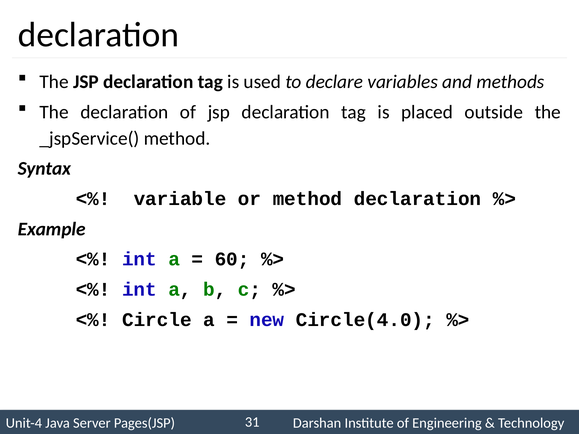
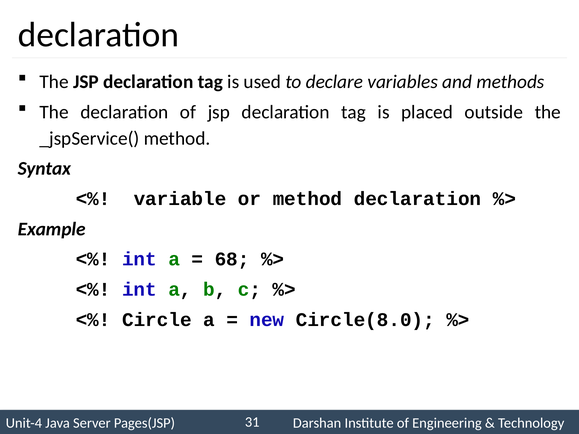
60: 60 -> 68 (232, 259)
Circle(4.0: Circle(4.0 -> Circle(8.0 (365, 320)
